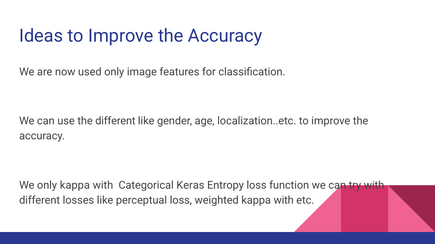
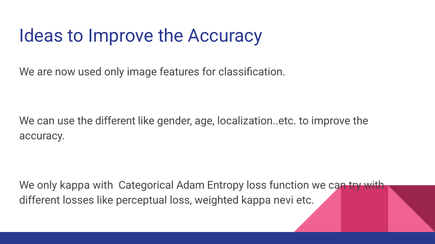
Keras: Keras -> Adam (190, 186)
weighted kappa with: with -> nevi (284, 201)
